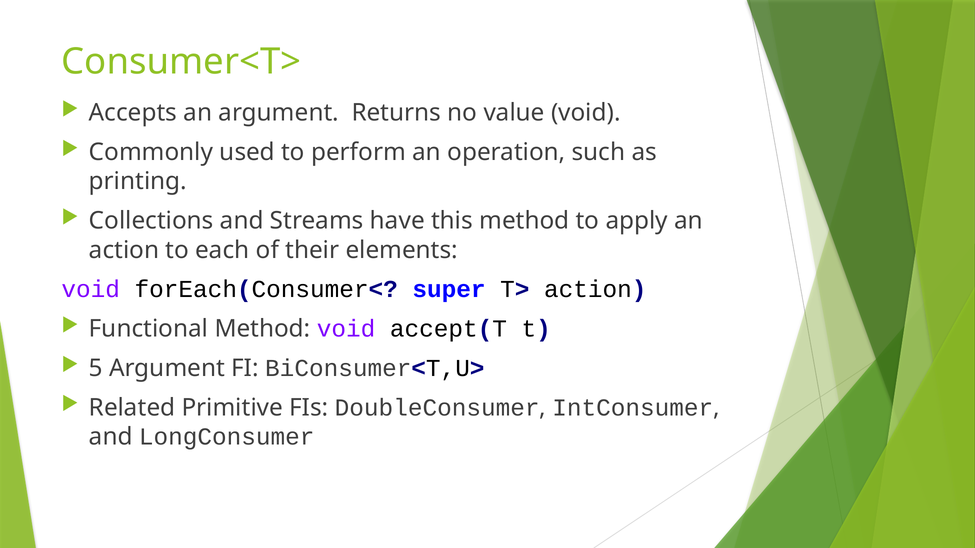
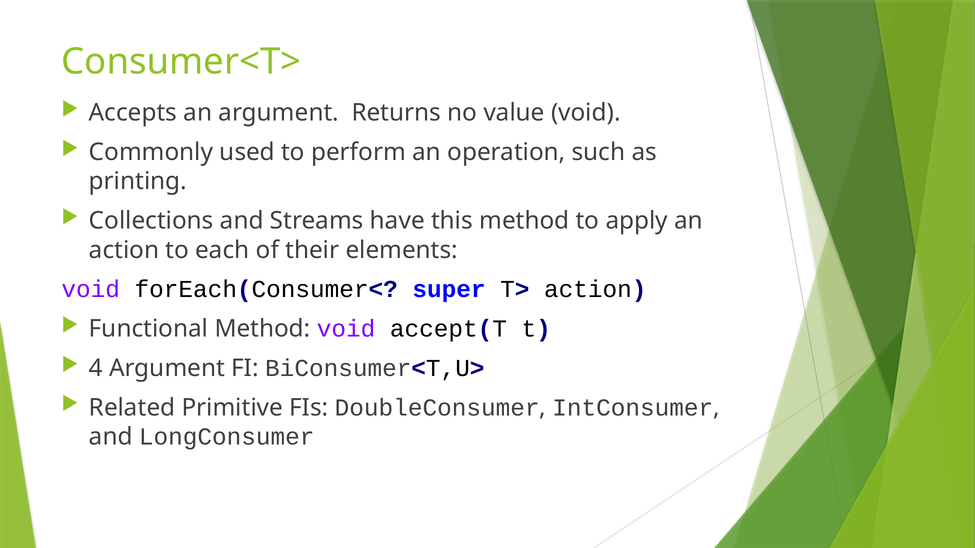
5: 5 -> 4 (96, 368)
